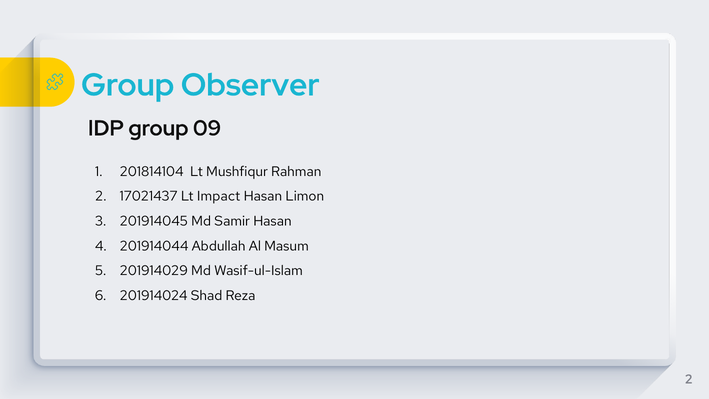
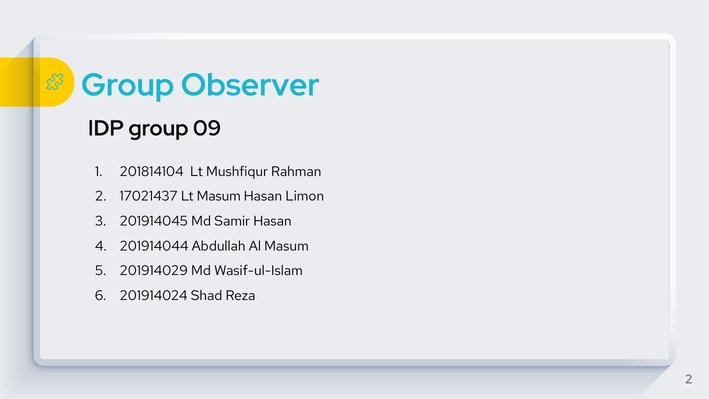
Lt Impact: Impact -> Masum (219, 196)
